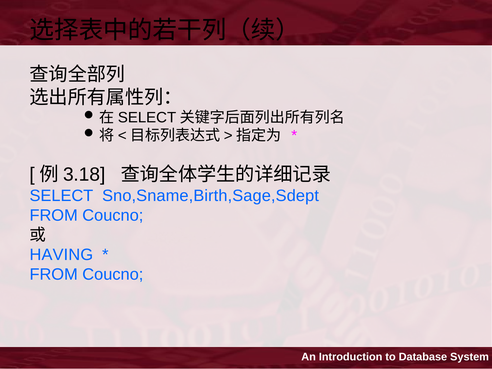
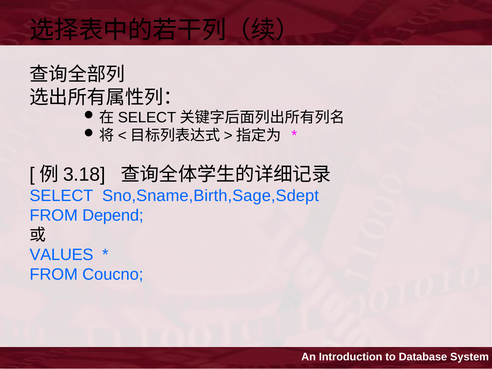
Coucno: Coucno -> Depend (113, 215)
HAVING: HAVING -> VALUES (61, 255)
